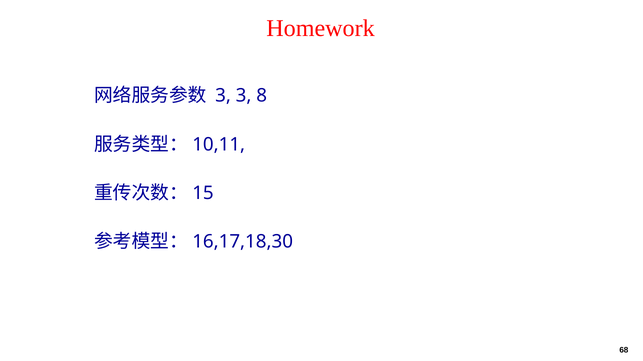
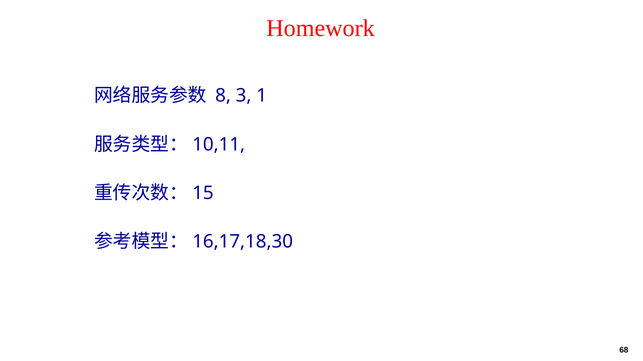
3: 3 -> 8 (223, 96)
8: 8 -> 1 (262, 96)
